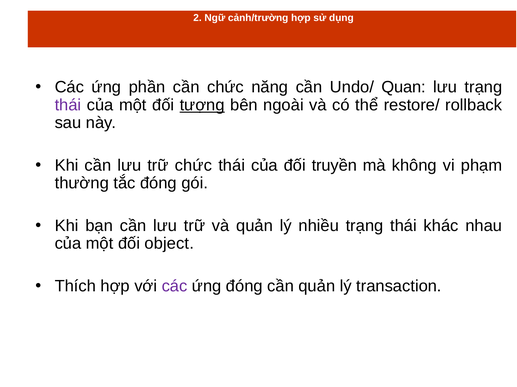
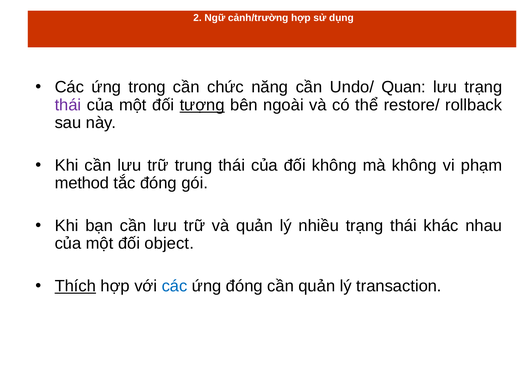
phần: phần -> trong (147, 87)
trữ chức: chức -> trung (193, 166)
đối truyền: truyền -> không (334, 166)
thường: thường -> method (82, 184)
Thích underline: none -> present (75, 287)
các colour: purple -> blue (175, 287)
